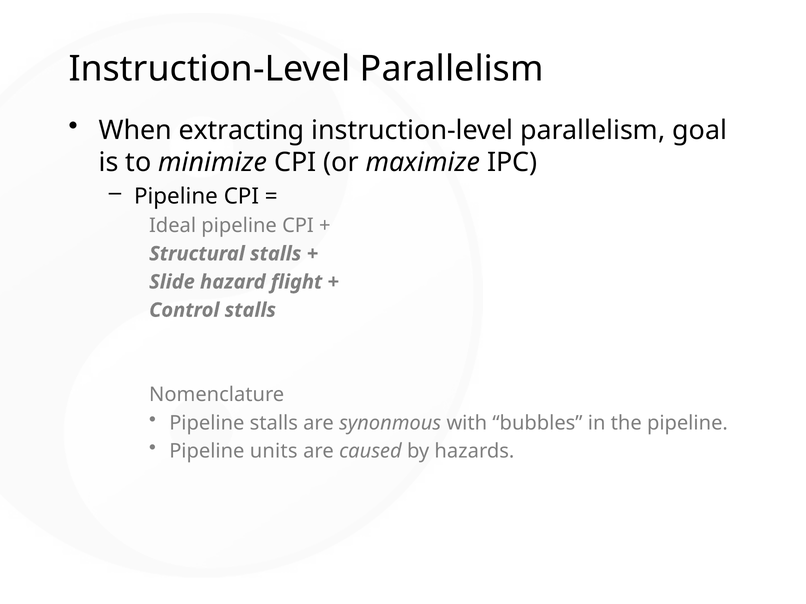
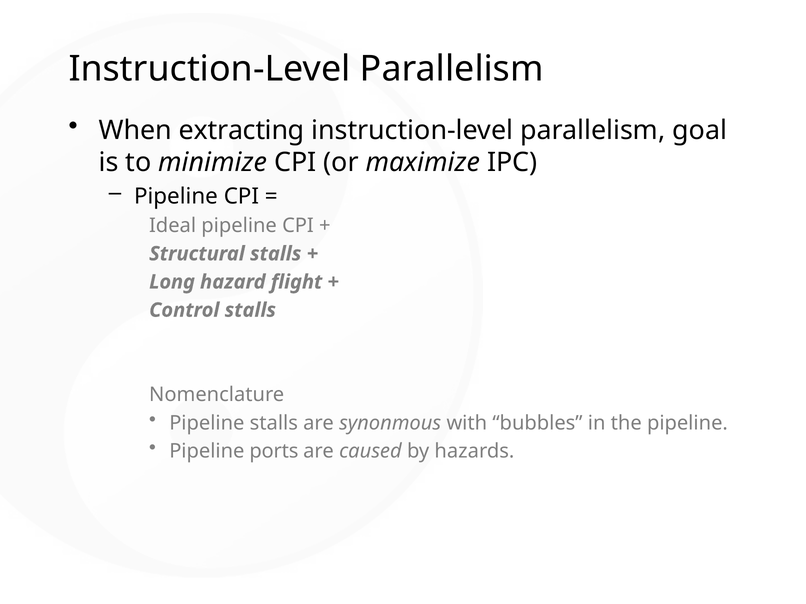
Slide: Slide -> Long (172, 282)
units: units -> ports (274, 451)
